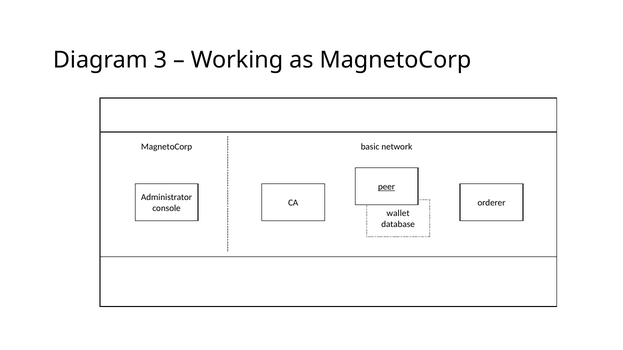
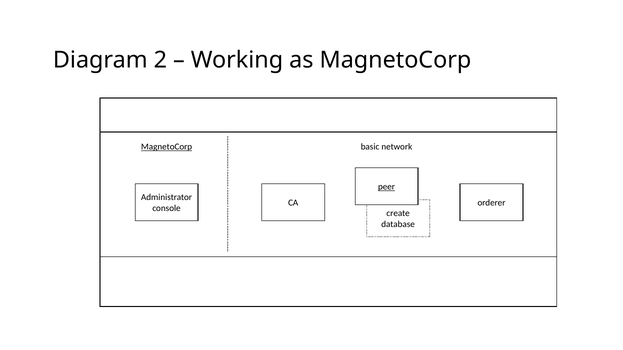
3: 3 -> 2 (160, 60)
MagnetoCorp underline: none -> present (167, 147)
wallet: wallet -> create (398, 214)
